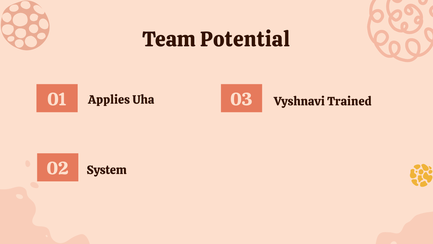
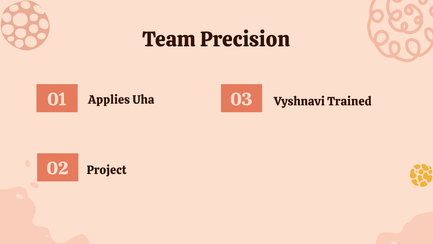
Potential: Potential -> Precision (245, 40)
System: System -> Project (107, 170)
